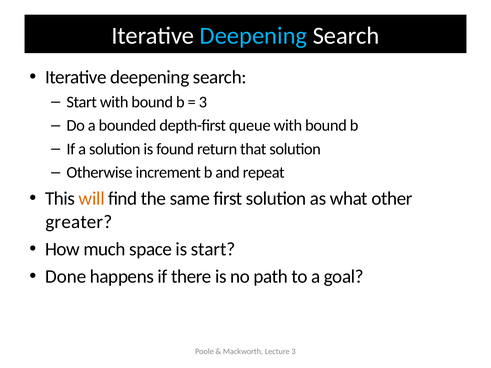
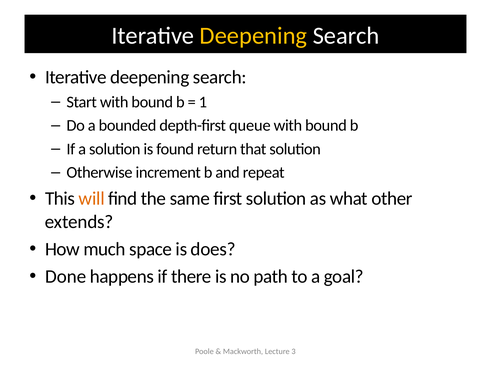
Deepening colour: light blue -> yellow (253, 36)
3: 3 -> 1 (203, 102)
greater: greater -> extends (79, 222)
is start: start -> does (213, 250)
